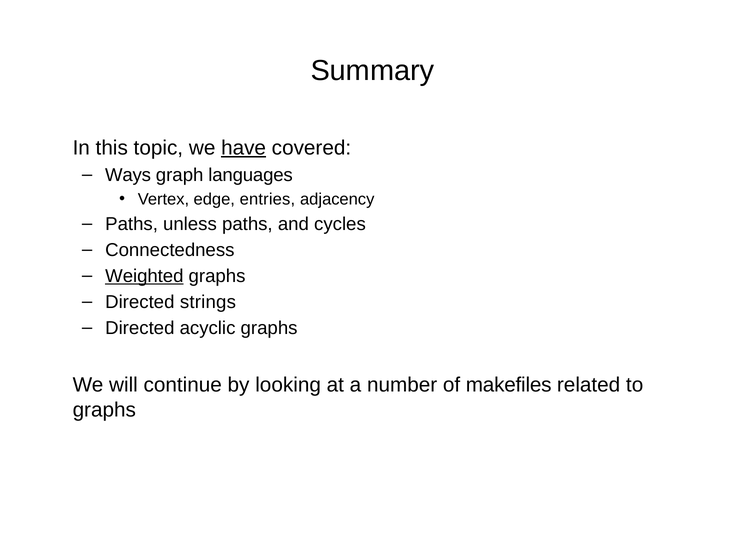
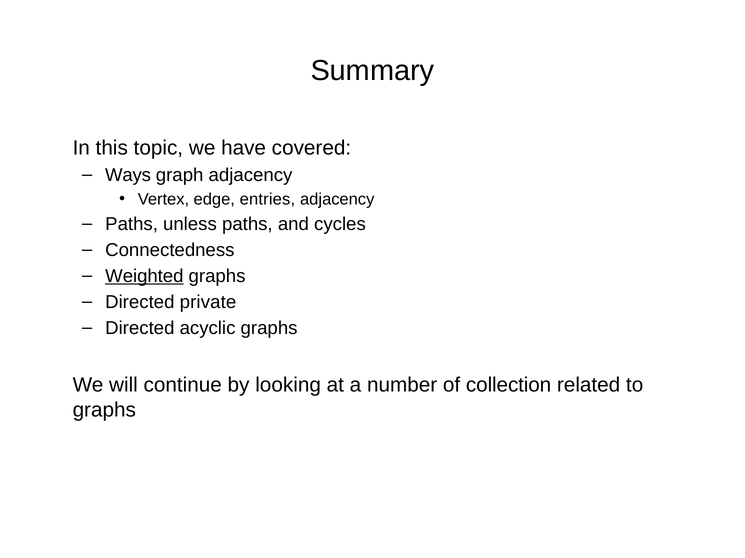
have underline: present -> none (244, 148)
graph languages: languages -> adjacency (250, 175)
strings: strings -> private (208, 303)
makefiles: makefiles -> collection (509, 386)
